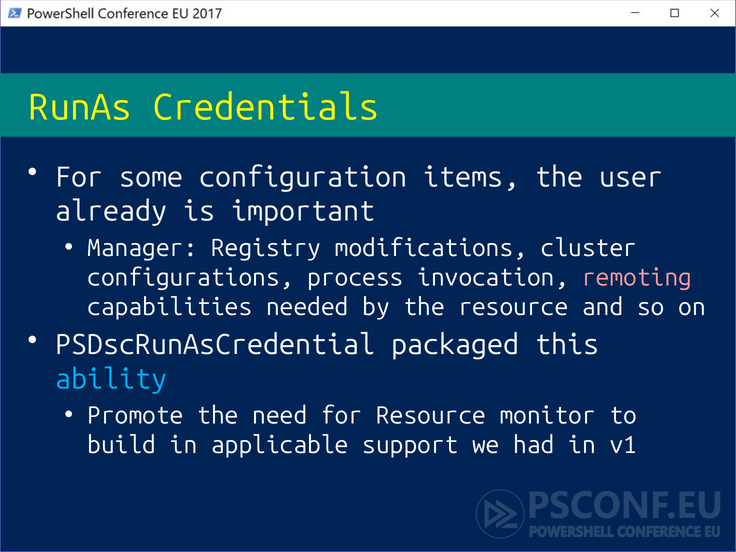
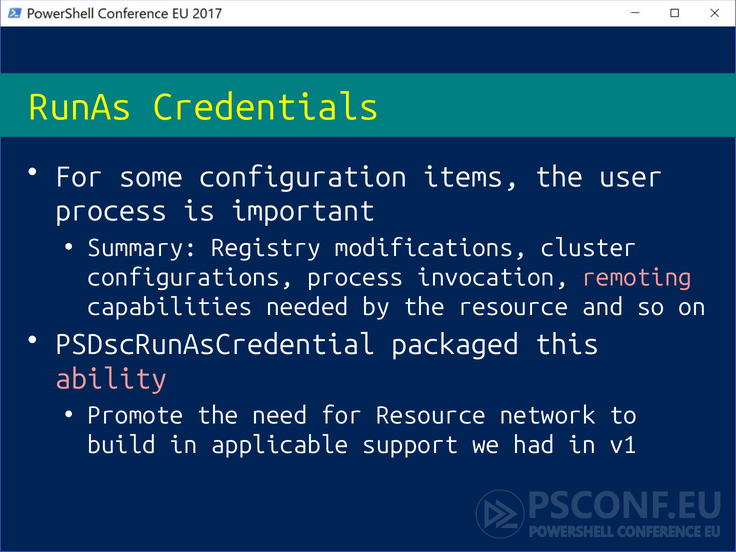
already: already -> process (111, 212)
Manager: Manager -> Summary (142, 248)
ability colour: light blue -> pink (111, 379)
monitor: monitor -> network (548, 416)
